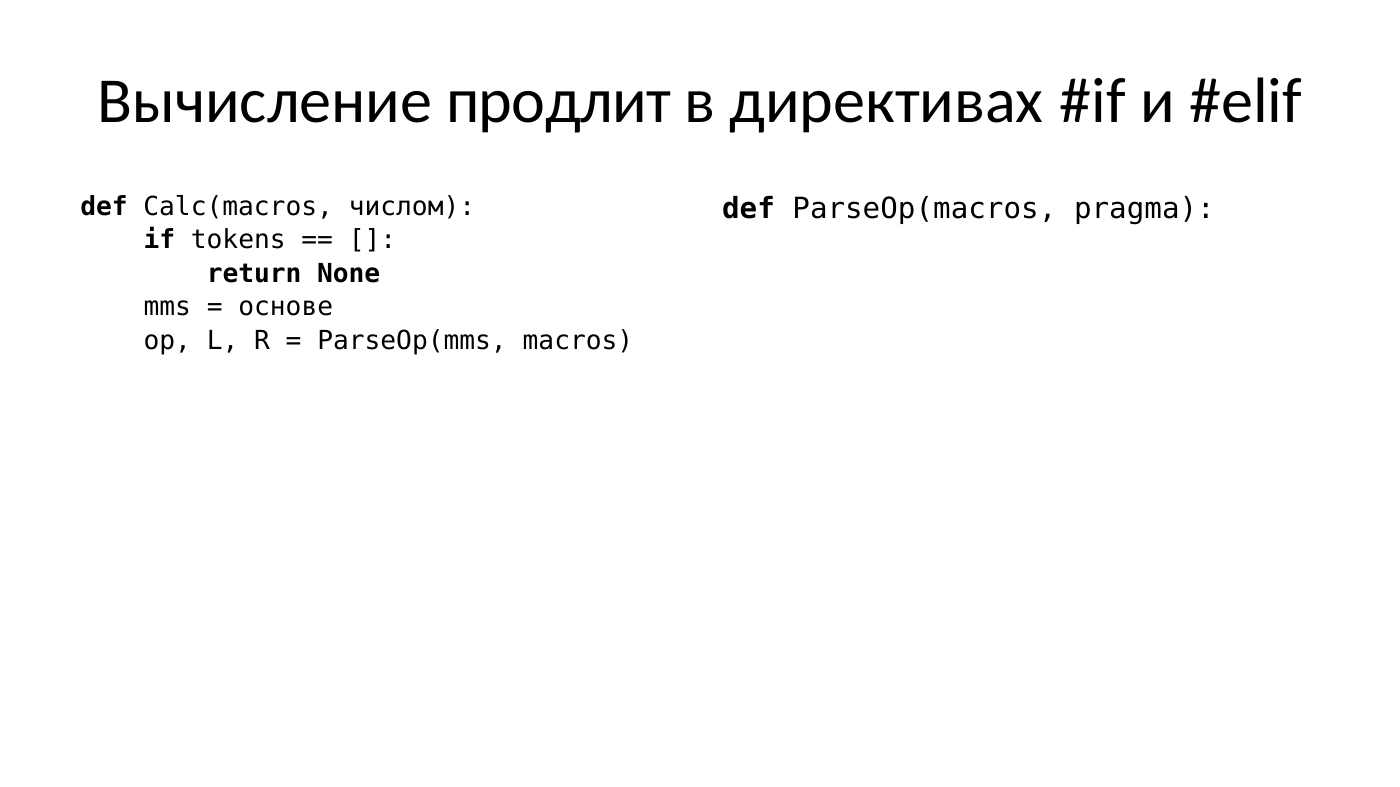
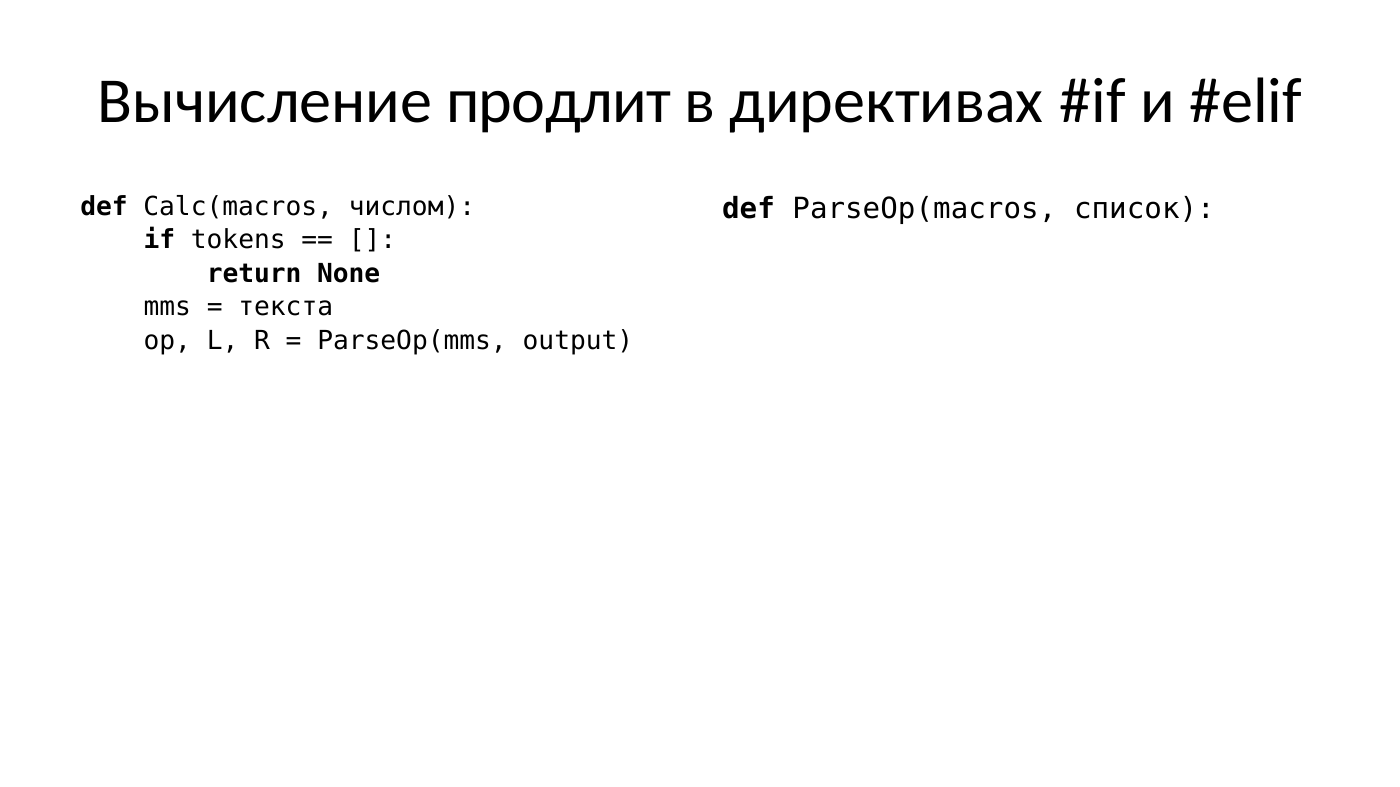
pragma: pragma -> список (1144, 209)
основе: основе -> текста (286, 307)
macros: macros -> output (578, 341)
